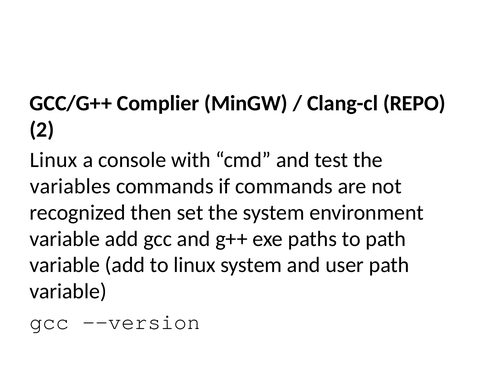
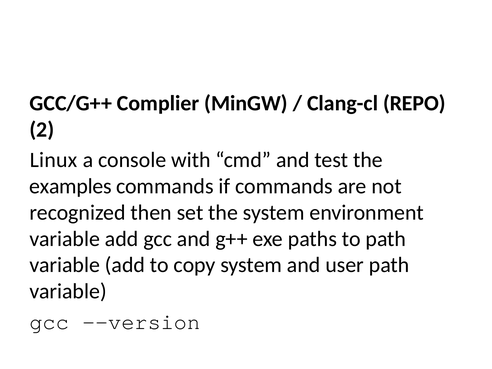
variables: variables -> examples (70, 186)
to linux: linux -> copy (195, 265)
